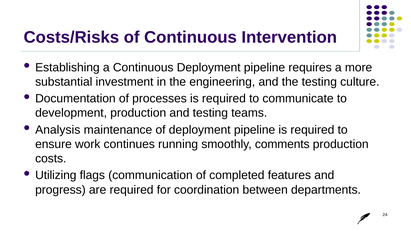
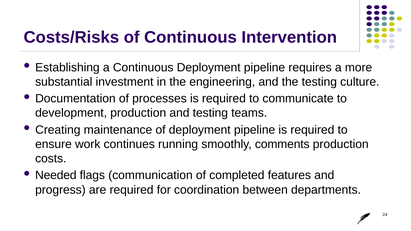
Analysis: Analysis -> Creating (58, 130)
Utilizing: Utilizing -> Needed (56, 175)
